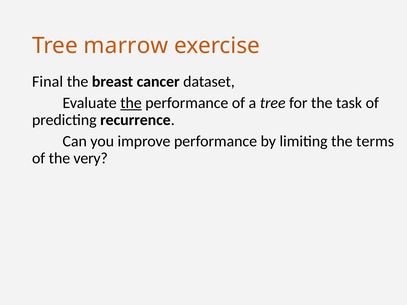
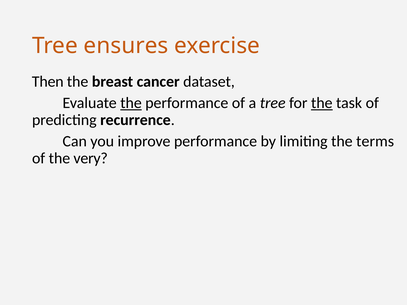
marrow: marrow -> ensures (126, 46)
Final: Final -> Then (48, 82)
the underline: none -> present (322, 103)
